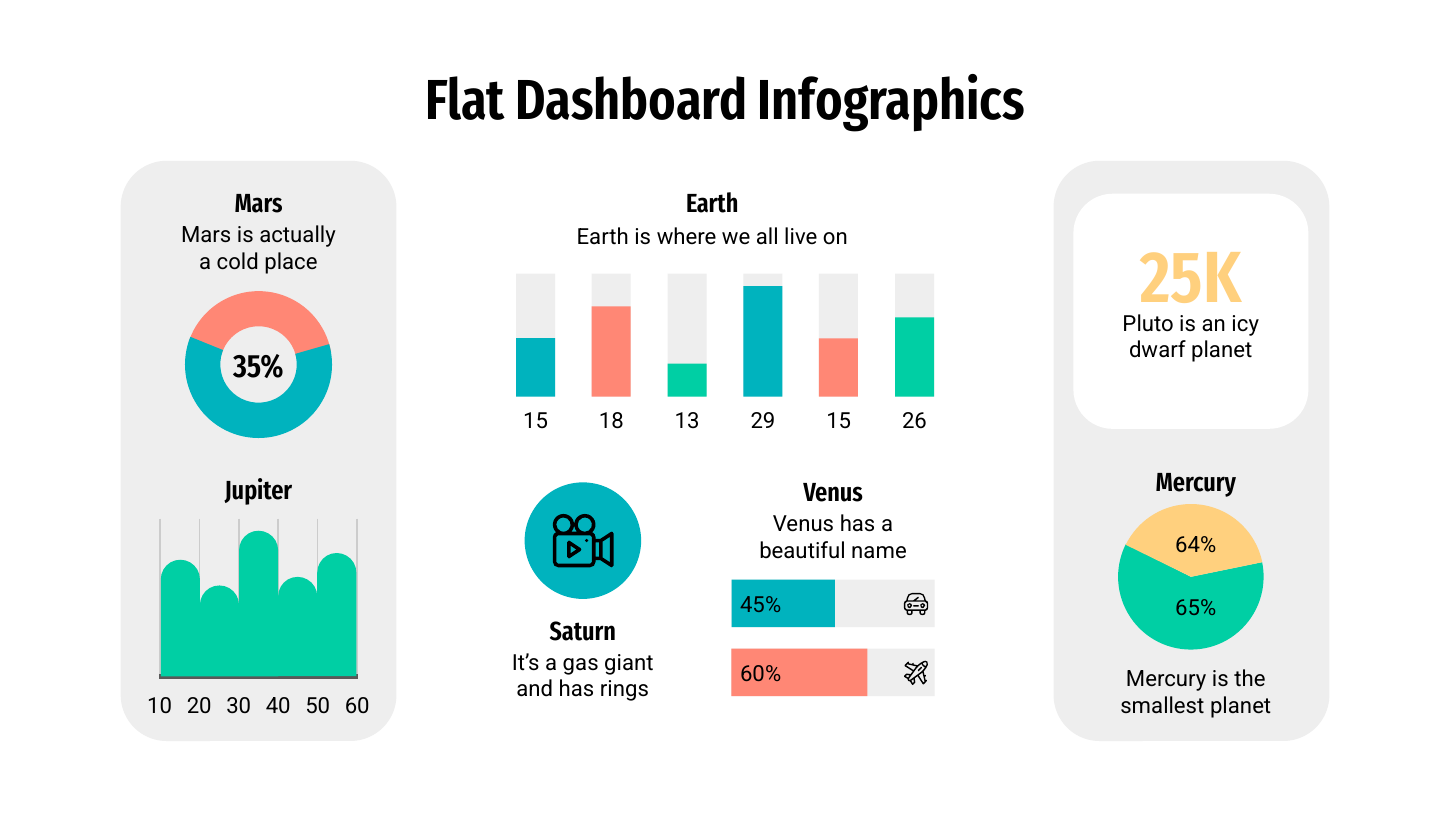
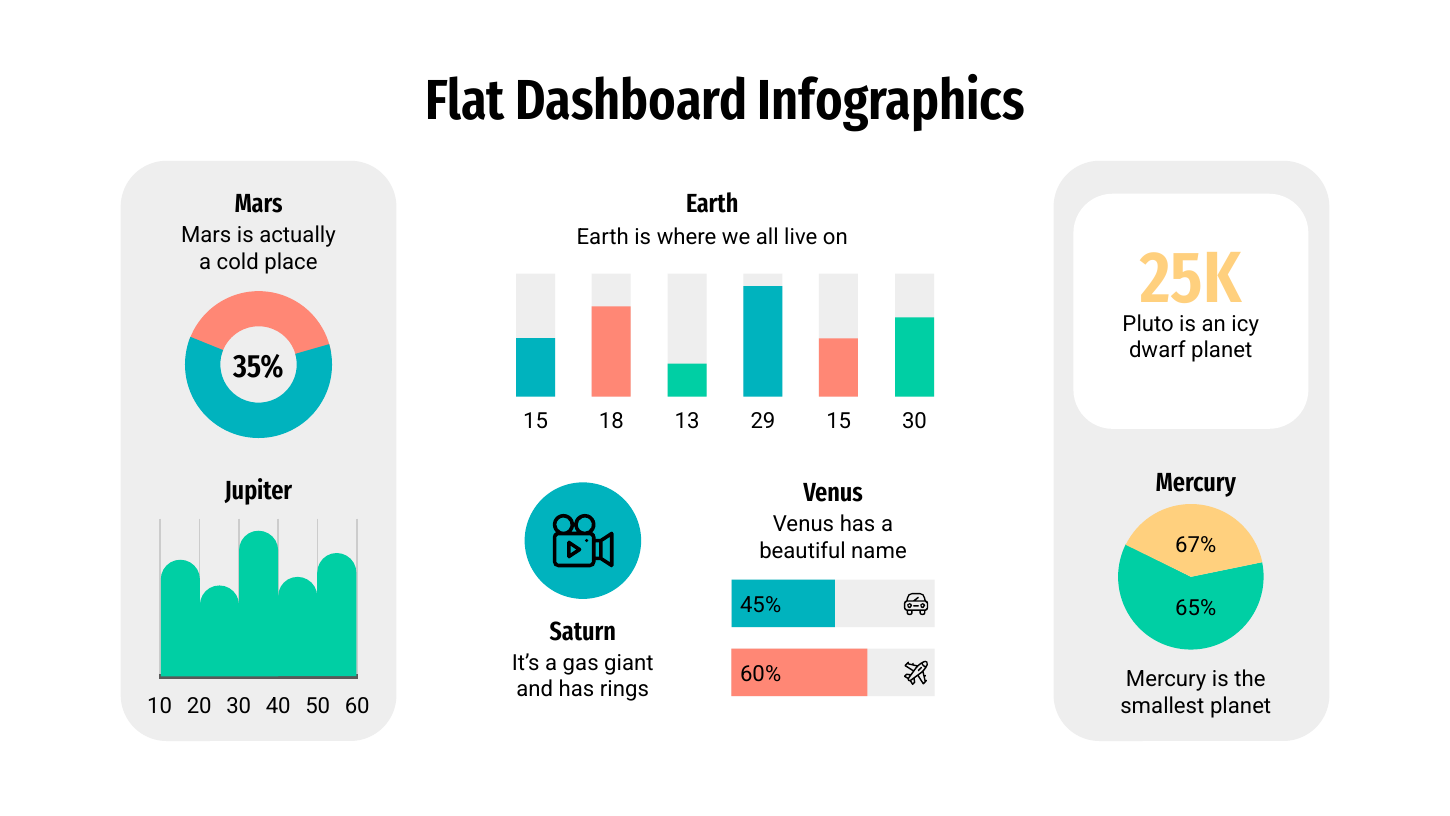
15 26: 26 -> 30 (915, 421)
64%: 64% -> 67% (1196, 545)
